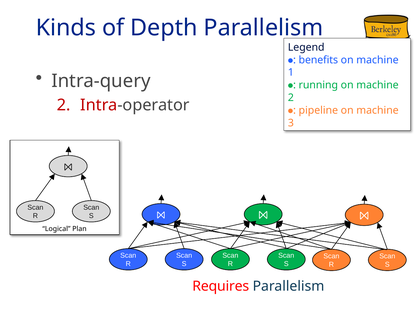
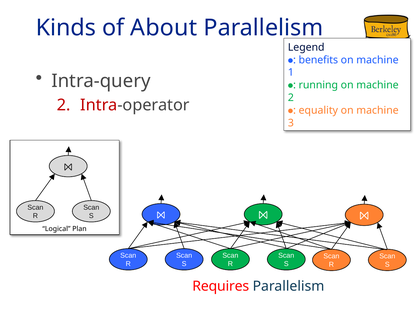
Depth: Depth -> About (164, 28)
pipeline: pipeline -> equality (318, 110)
